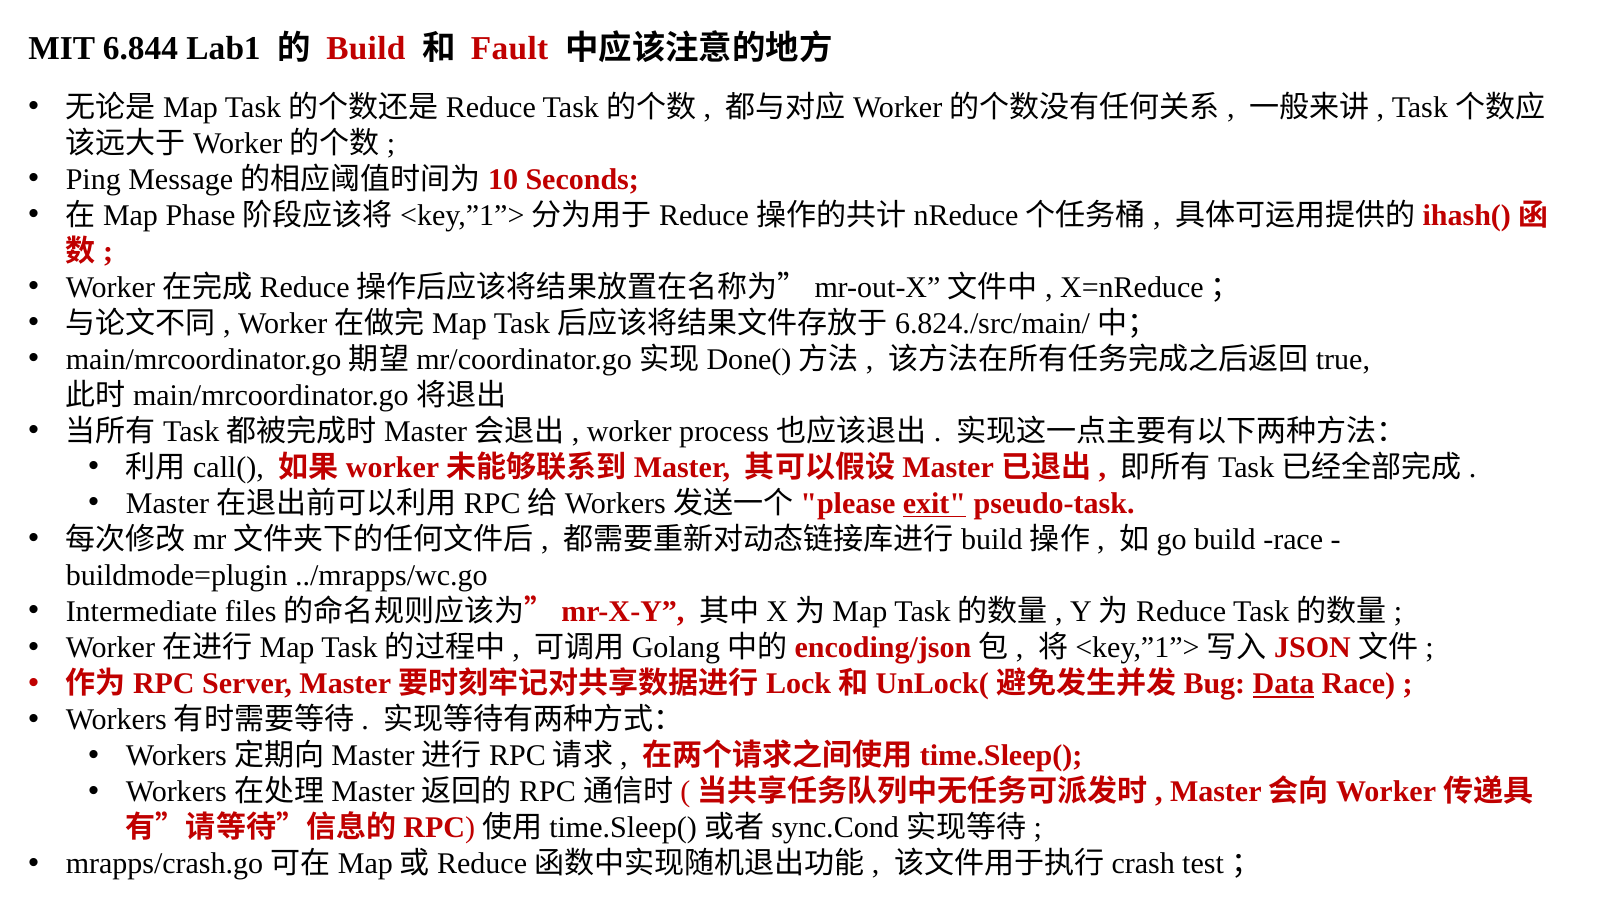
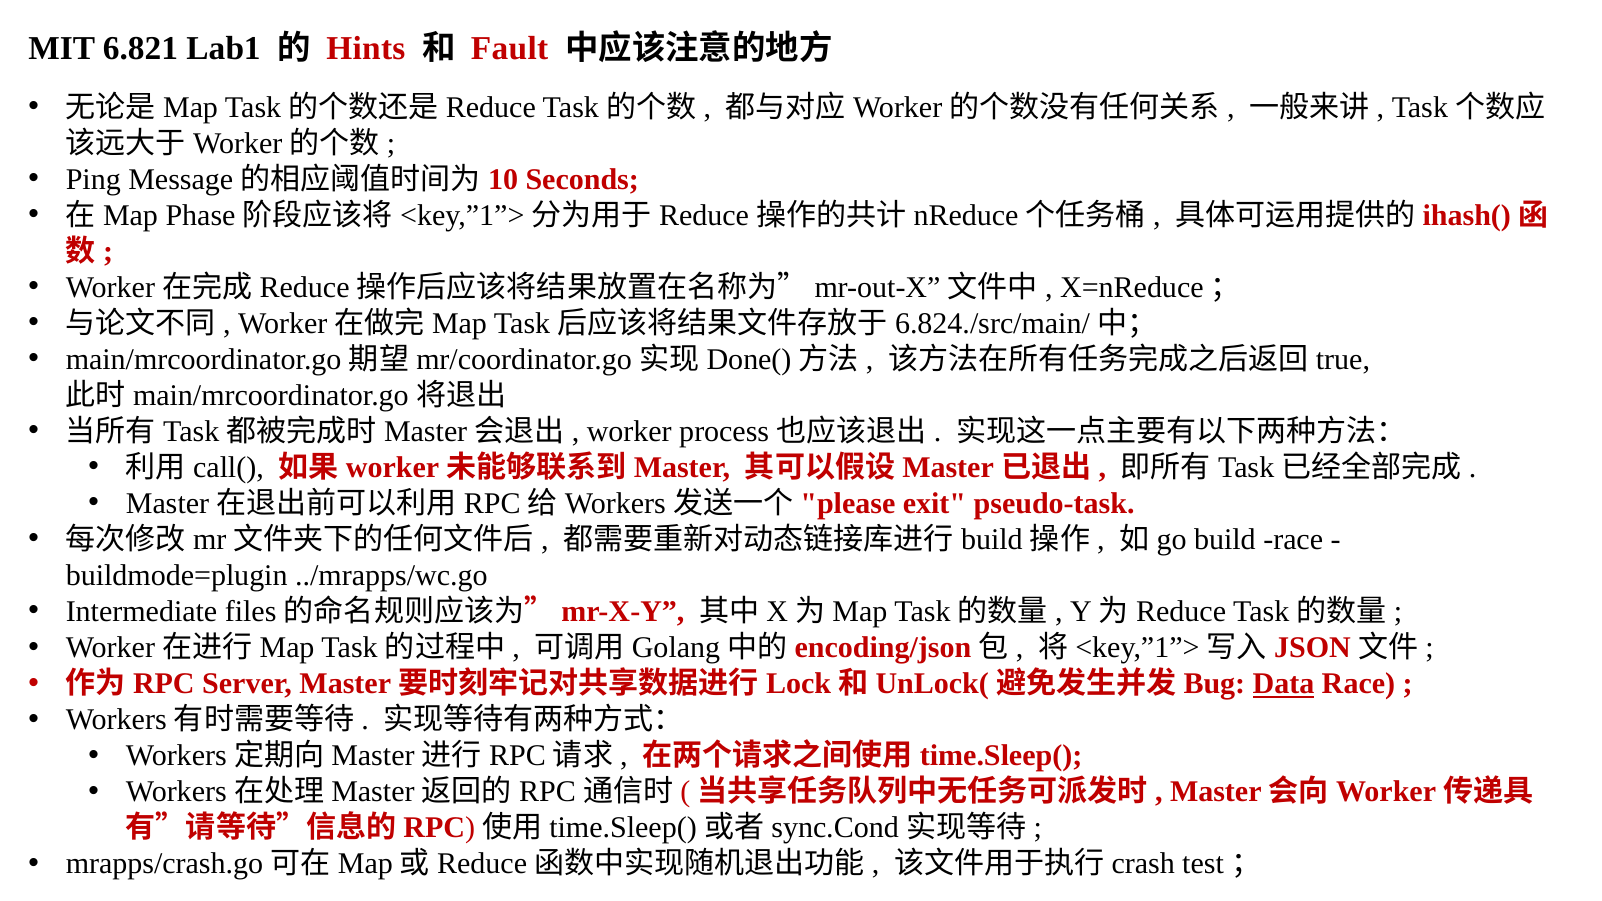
6.844: 6.844 -> 6.821 (140, 49)
Build: Build -> Hints (366, 49)
exit underline: present -> none (935, 504)
